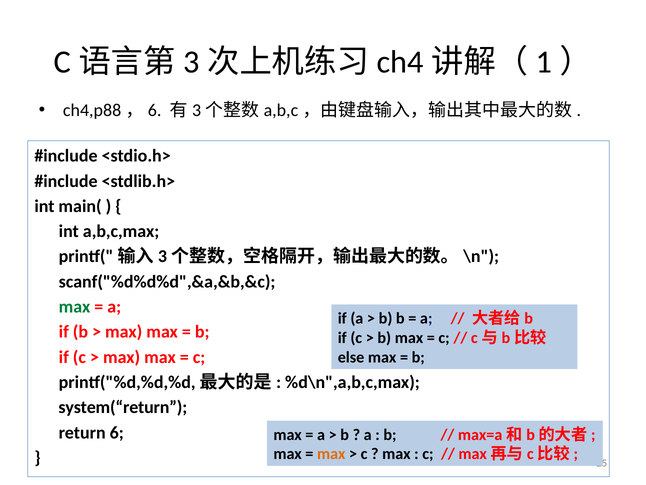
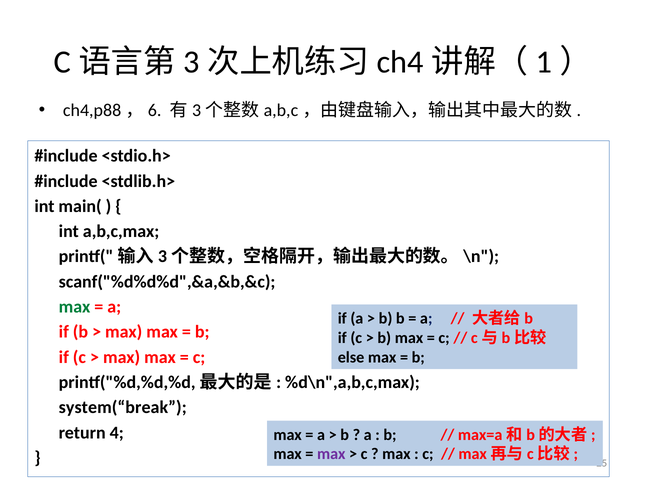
system(“return: system(“return -> system(“break (123, 407)
6: 6 -> 4 (117, 432)
max colour: orange -> purple (331, 454)
